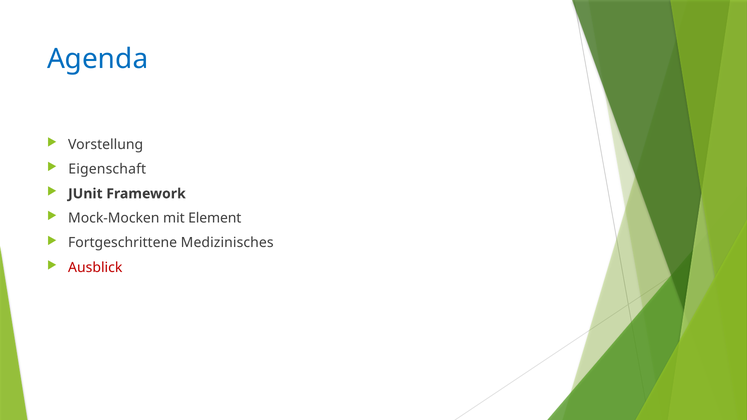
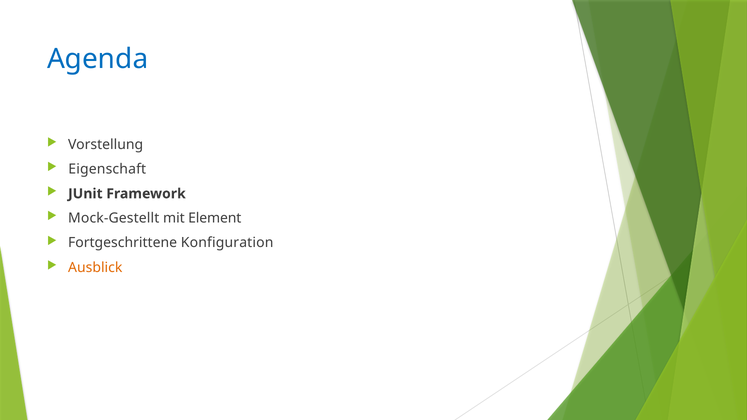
Mock-Mocken: Mock-Mocken -> Mock-Gestellt (114, 218)
Medizinisches: Medizinisches -> Konfiguration (227, 243)
Ausblick colour: red -> orange (95, 268)
